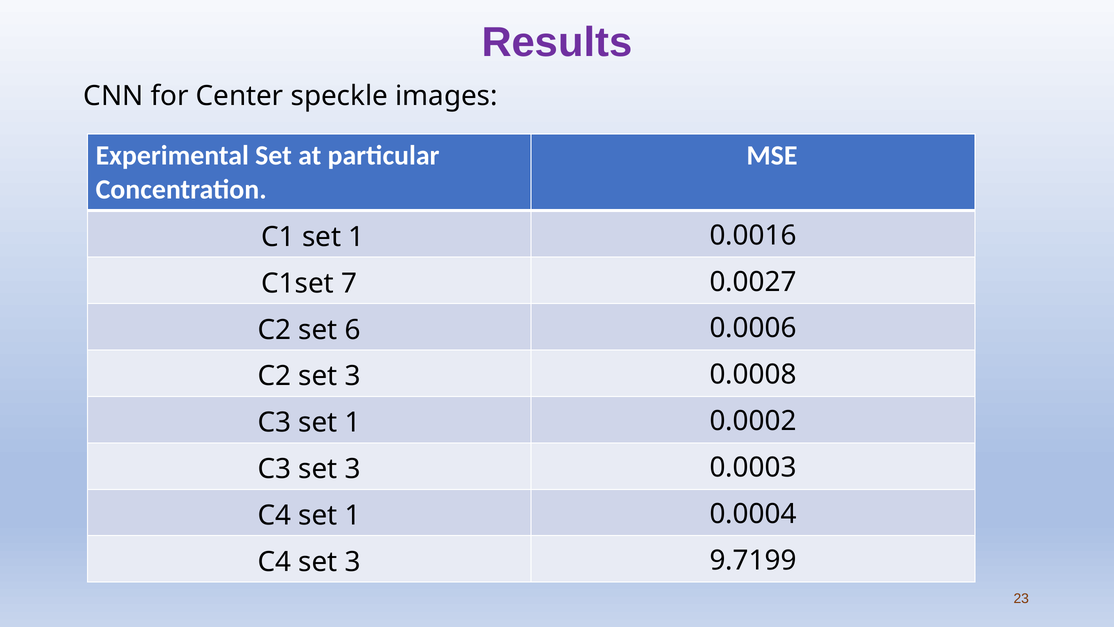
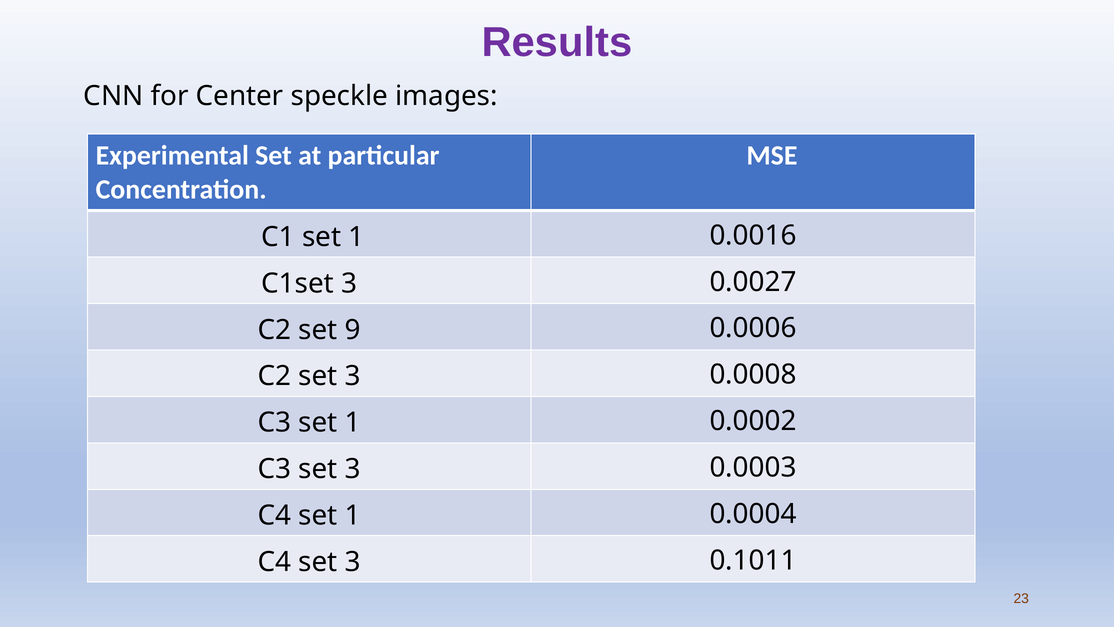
C1set 7: 7 -> 3 (349, 283)
6: 6 -> 9 (353, 330)
9.7199: 9.7199 -> 0.1011 (753, 560)
